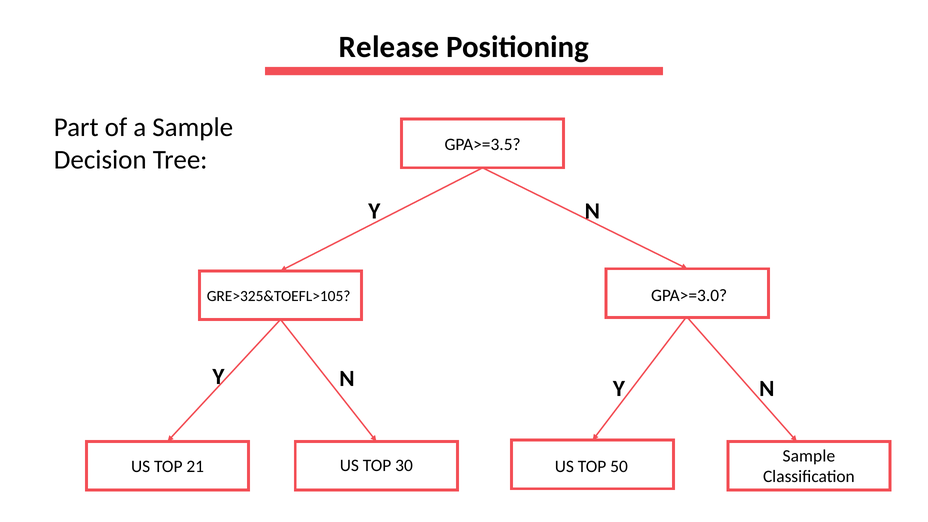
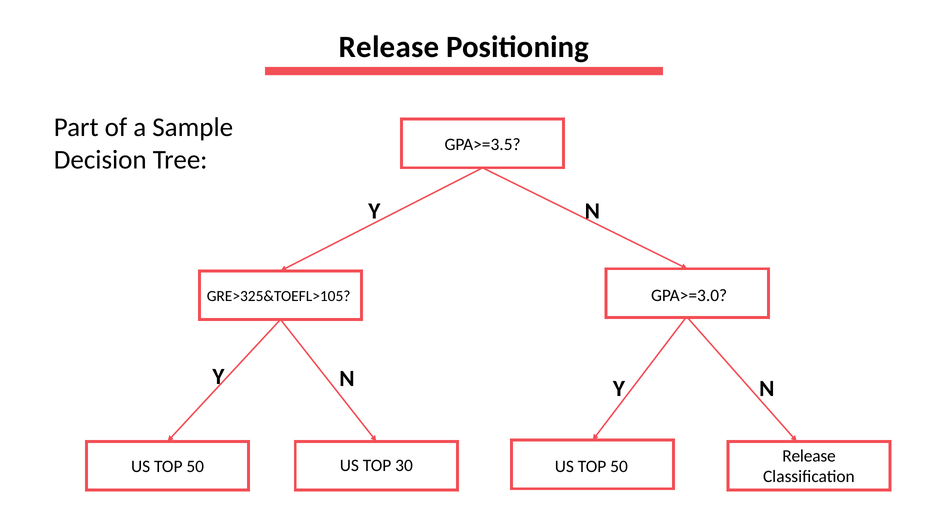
Sample: Sample -> Release (809, 456)
21: 21 -> 50 (195, 466)
